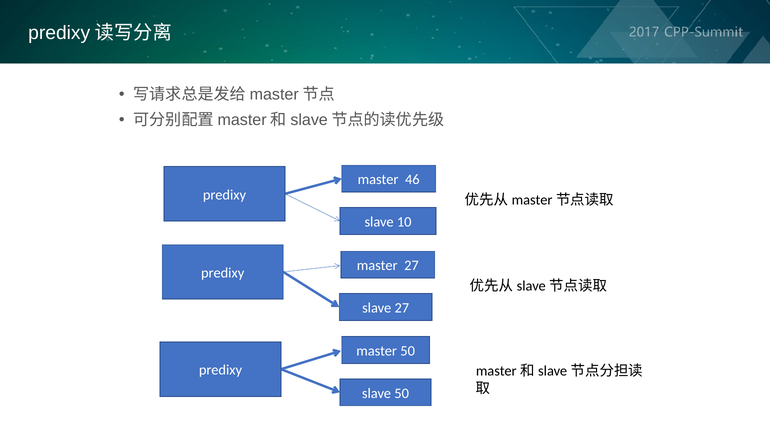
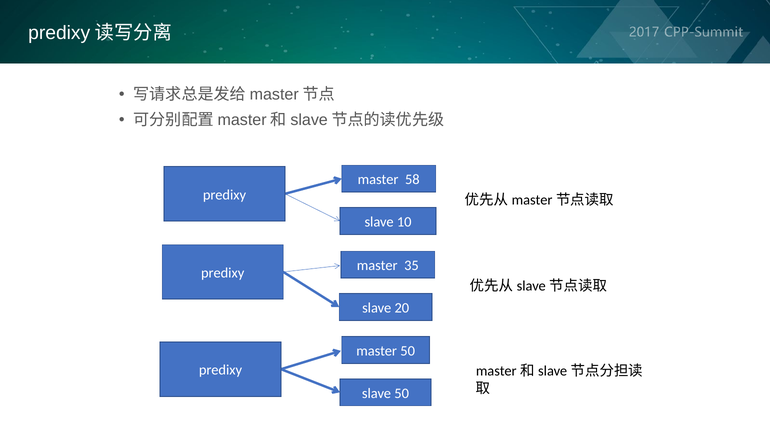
46: 46 -> 58 (412, 180)
master 27: 27 -> 35 (411, 266)
slave 27: 27 -> 20 (402, 308)
